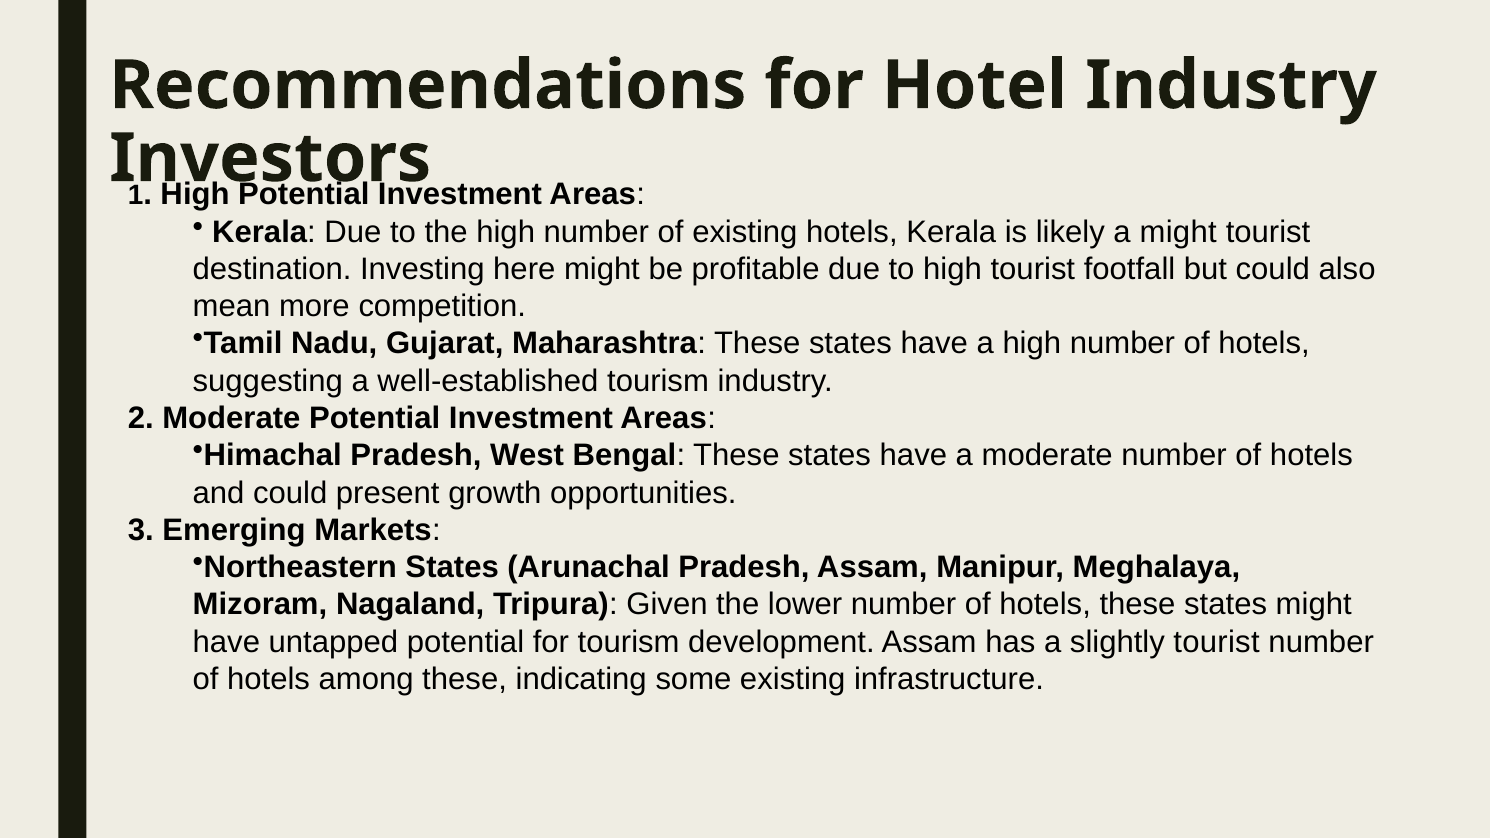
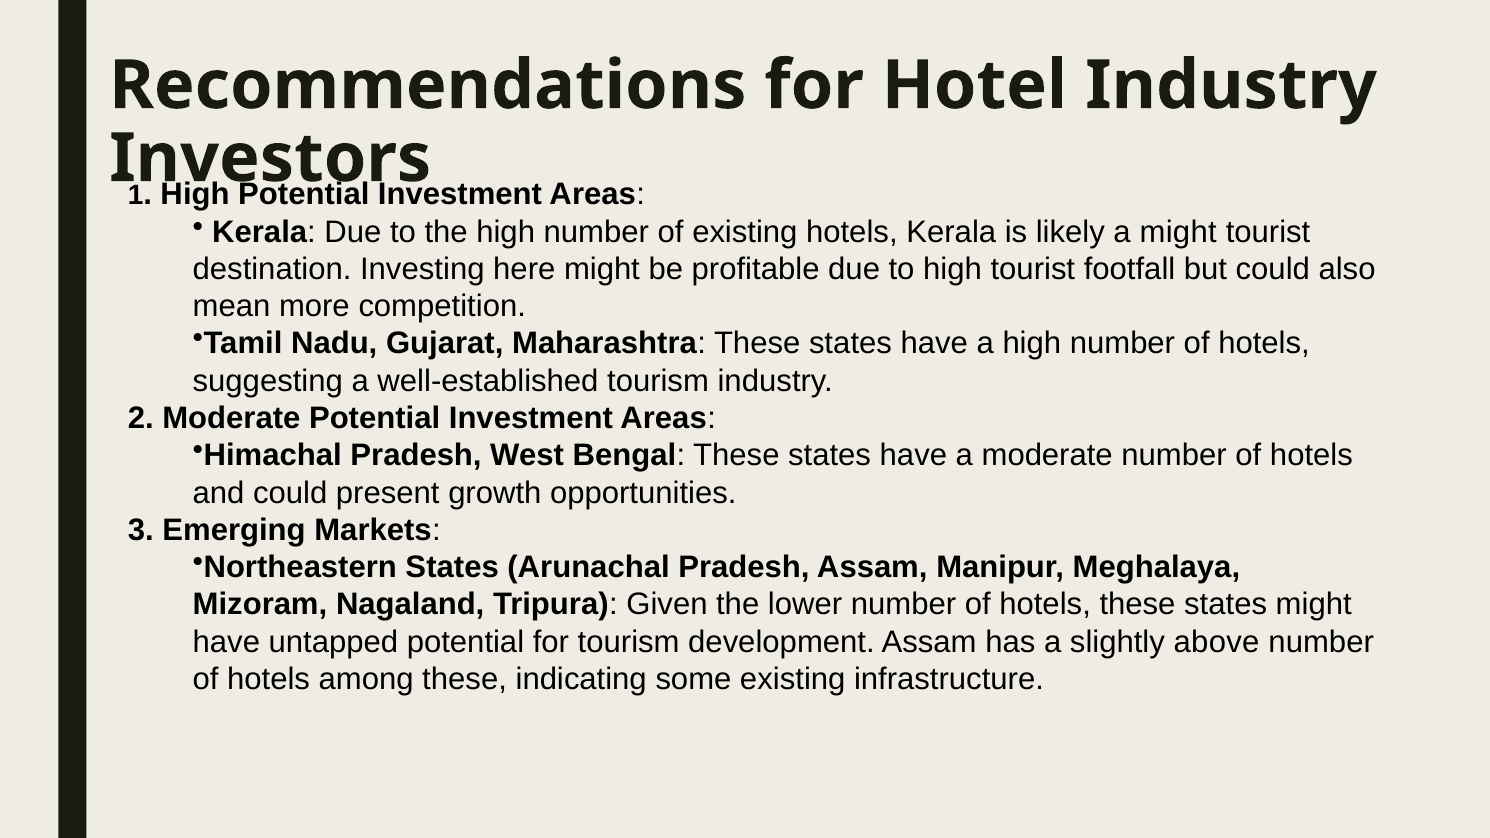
slightly tourist: tourist -> above (1217, 642)
